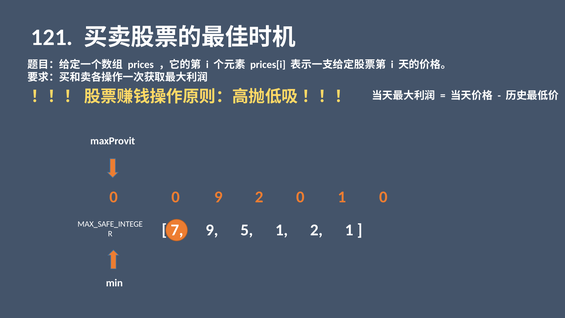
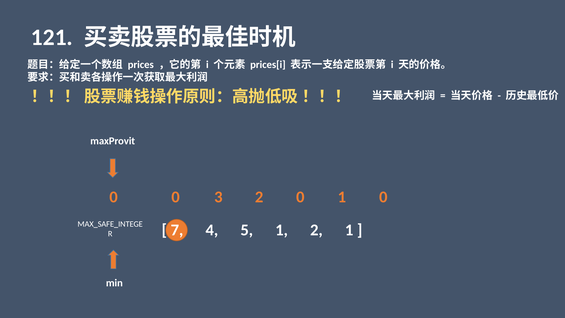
0 9: 9 -> 3 (218, 197)
7 9: 9 -> 4 (212, 230)
